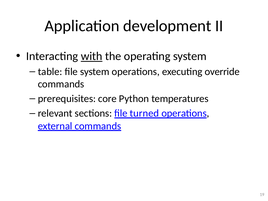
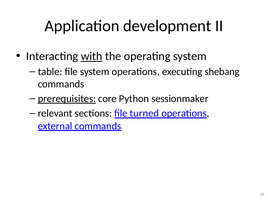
override: override -> shebang (222, 72)
prerequisites underline: none -> present (67, 99)
temperatures: temperatures -> sessionmaker (180, 99)
